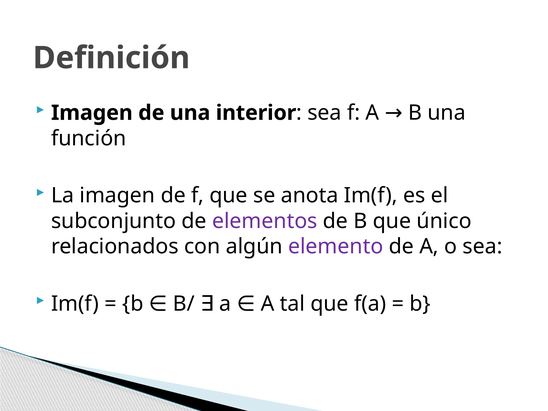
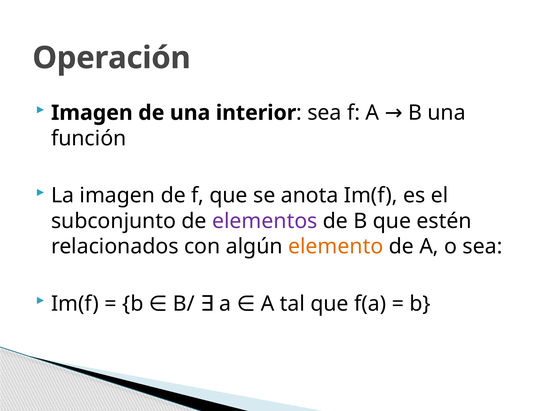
Definición: Definición -> Operación (112, 58)
único: único -> estén (444, 221)
elemento colour: purple -> orange (336, 247)
